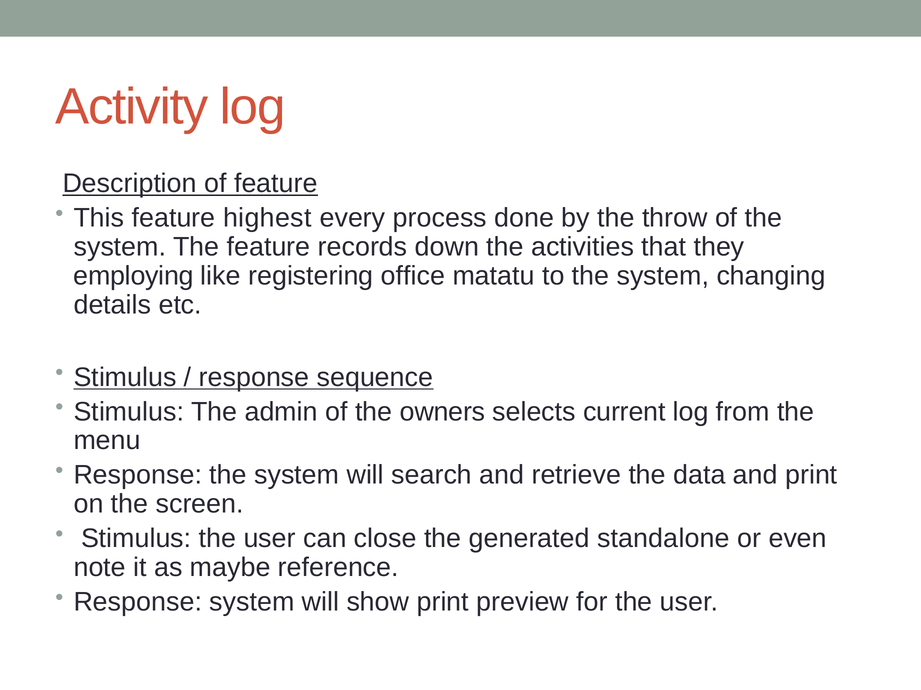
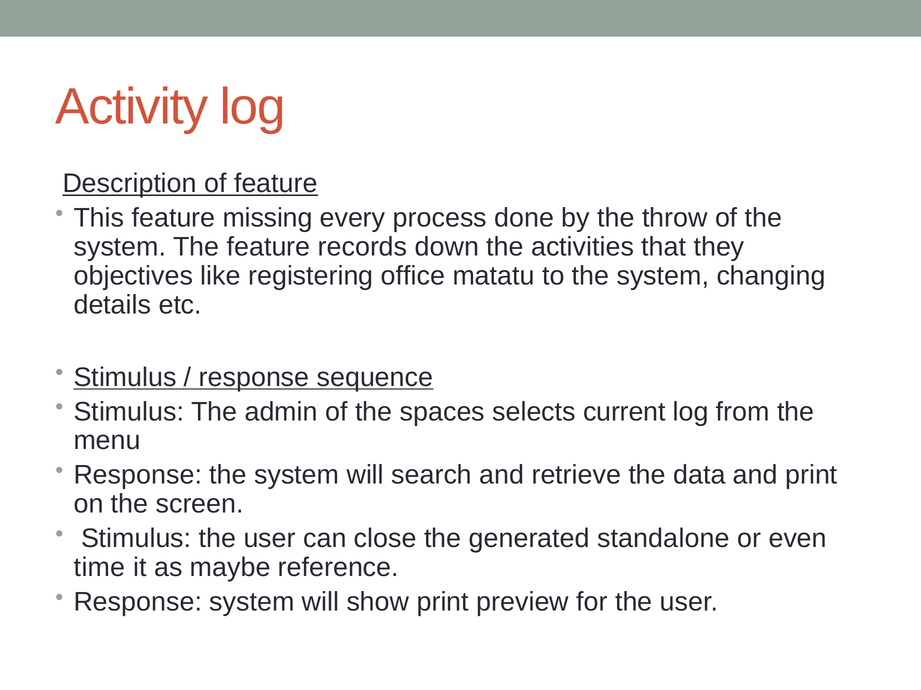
highest: highest -> missing (268, 218)
employing: employing -> objectives (133, 276)
owners: owners -> spaces (442, 412)
note: note -> time (100, 568)
